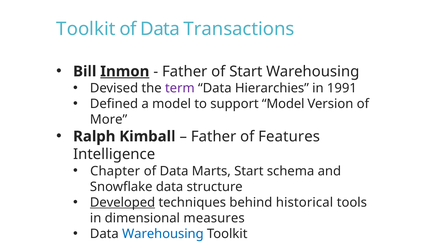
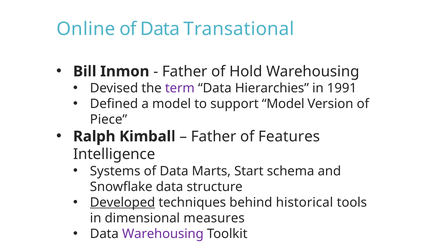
Toolkit: Toolkit -> Online (86, 29)
Transactions: Transactions -> Transational (239, 29)
Inmon underline: present -> none (125, 71)
of Start: Start -> Hold (246, 71)
More: More -> Piece (109, 120)
Chapter: Chapter -> Systems (115, 171)
Warehousing colour: blue -> purple (163, 234)
